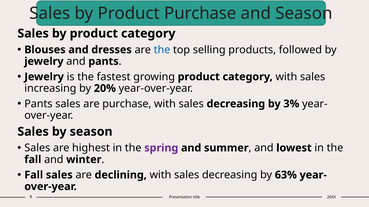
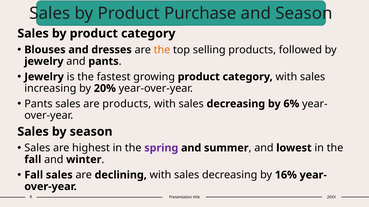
the colour: blue -> orange (162, 50)
are purchase: purchase -> products (127, 104)
3%: 3% -> 6% (291, 104)
63%: 63% -> 16% (286, 175)
